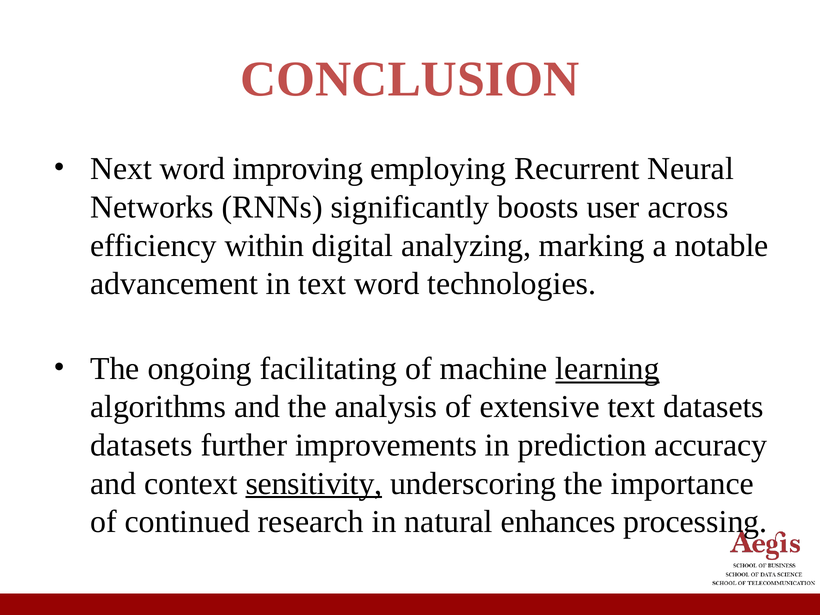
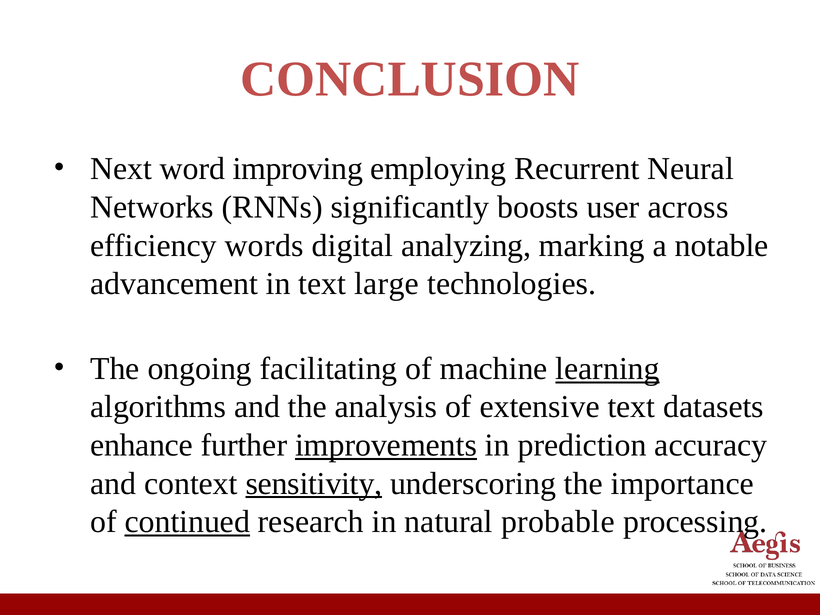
within: within -> words (264, 246)
text word: word -> large (387, 284)
datasets: datasets -> enhance (142, 445)
improvements underline: none -> present (386, 445)
continued underline: none -> present (187, 522)
enhances: enhances -> probable (558, 522)
